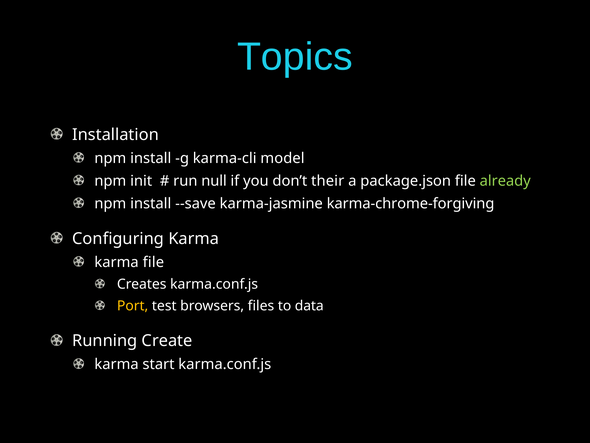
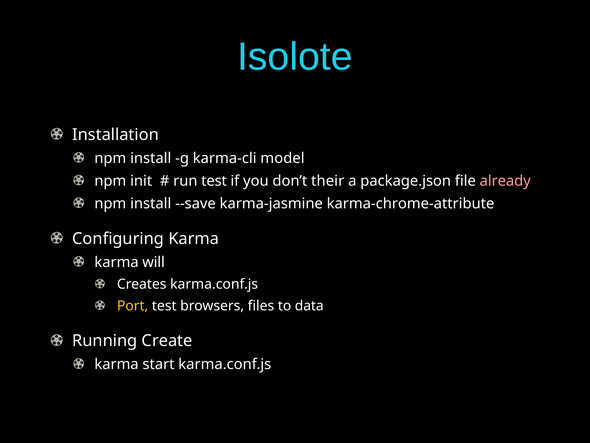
Topics: Topics -> Isolote (295, 57)
run null: null -> test (214, 181)
already colour: light green -> pink (505, 181)
karma-chrome-forgiving: karma-chrome-forgiving -> karma-chrome-attribute (411, 203)
karma file: file -> will (154, 262)
